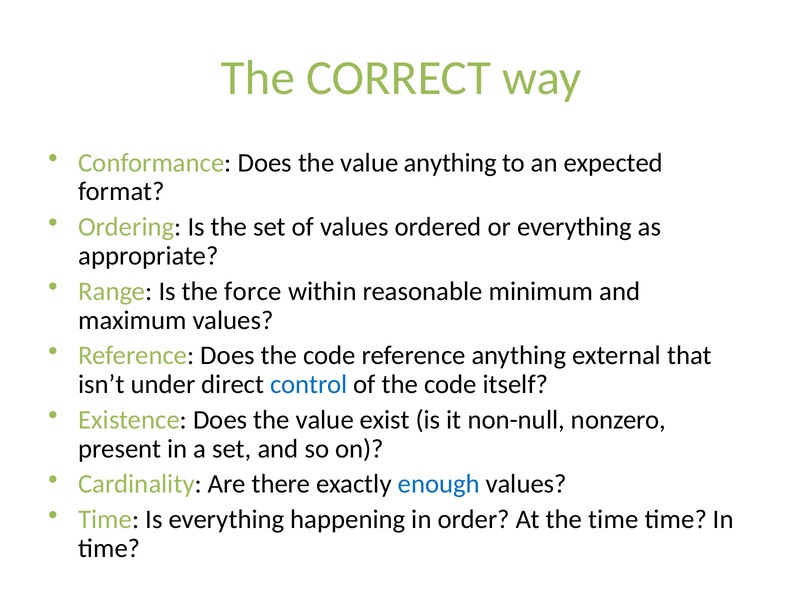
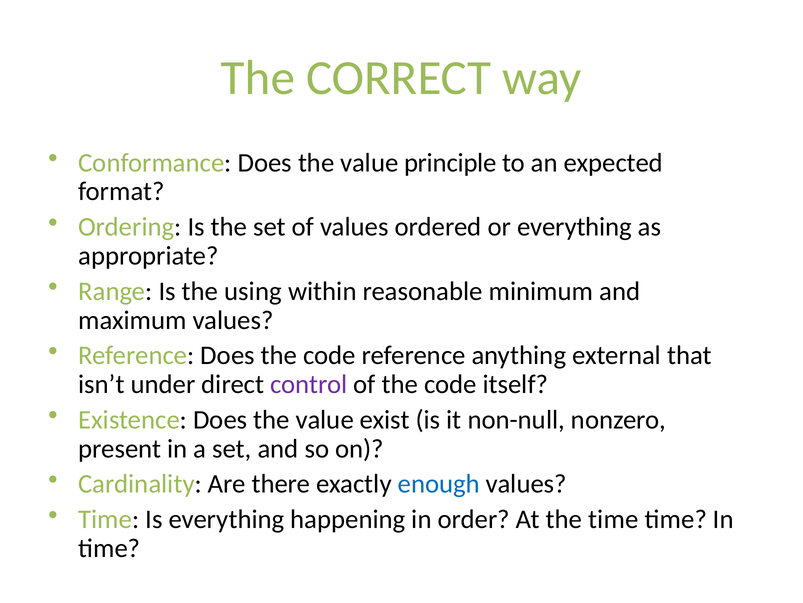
value anything: anything -> principle (450, 162)
force: force -> using (253, 291)
control colour: blue -> purple (309, 384)
